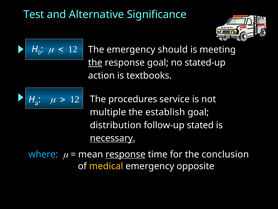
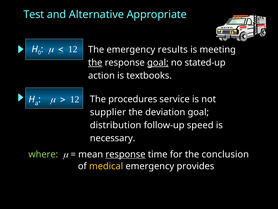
Significance: Significance -> Appropriate (157, 15)
should: should -> results (173, 50)
goal underline: none -> present (158, 63)
multiple: multiple -> supplier (108, 112)
establish: establish -> deviation (165, 112)
stated: stated -> speed (200, 125)
necessary underline: present -> none (113, 138)
where colour: light blue -> light green (43, 154)
opposite: opposite -> provides (195, 166)
